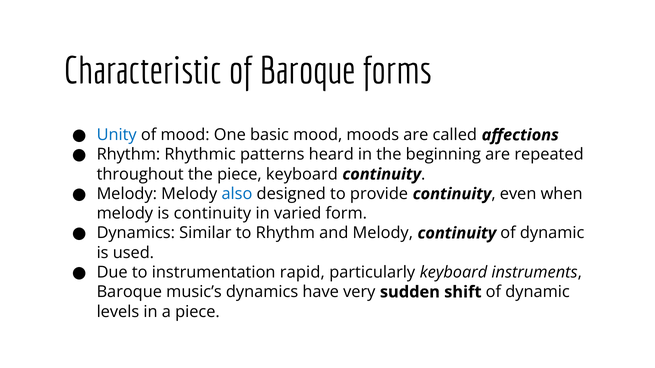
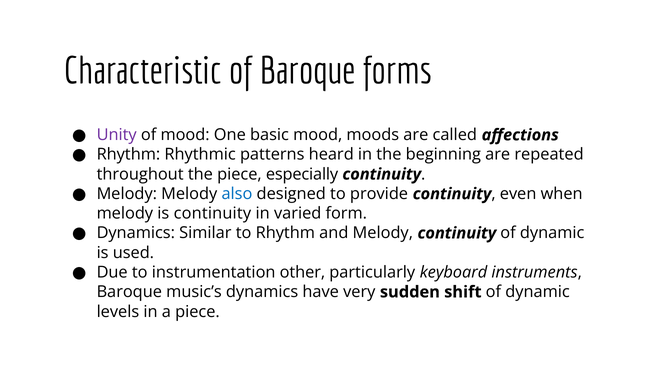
Unity colour: blue -> purple (117, 135)
piece keyboard: keyboard -> especially (302, 174)
rapid: rapid -> other (302, 273)
